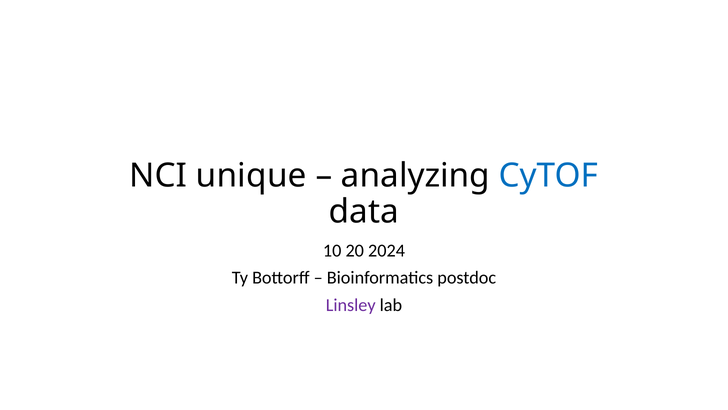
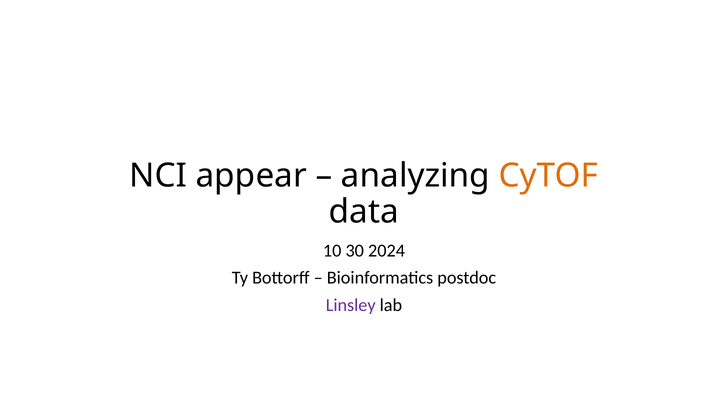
unique: unique -> appear (251, 175)
CyTOF colour: blue -> orange (548, 175)
20: 20 -> 30 (355, 250)
